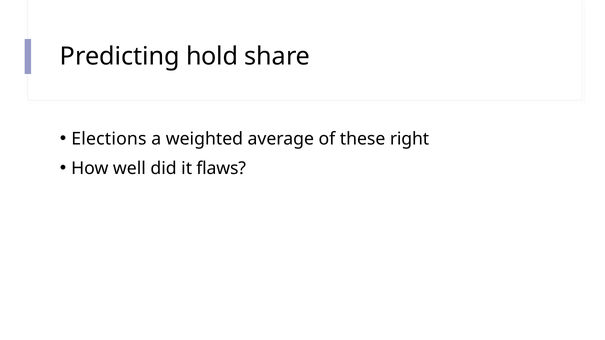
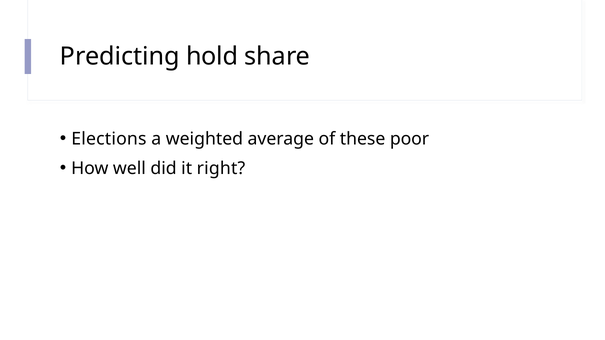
right: right -> poor (409, 139)
flaws: flaws -> right (221, 169)
